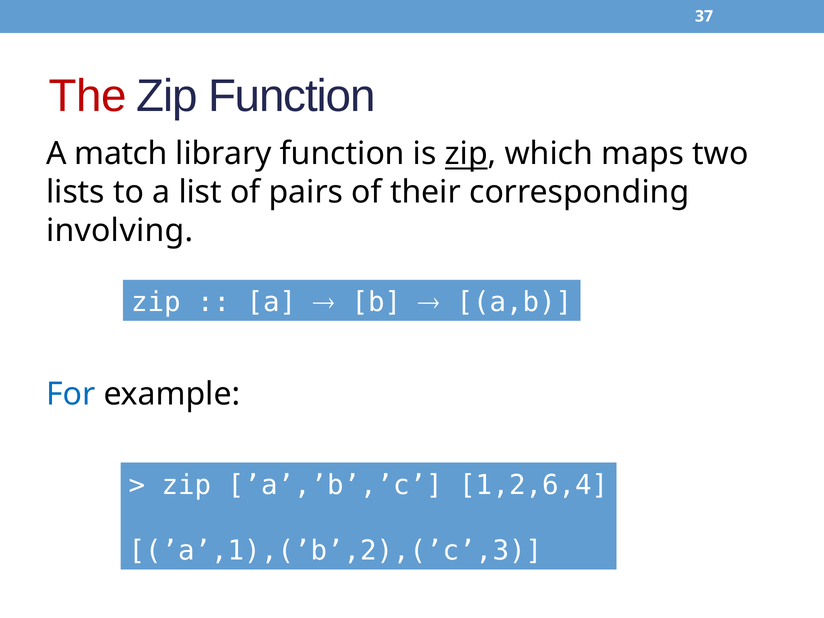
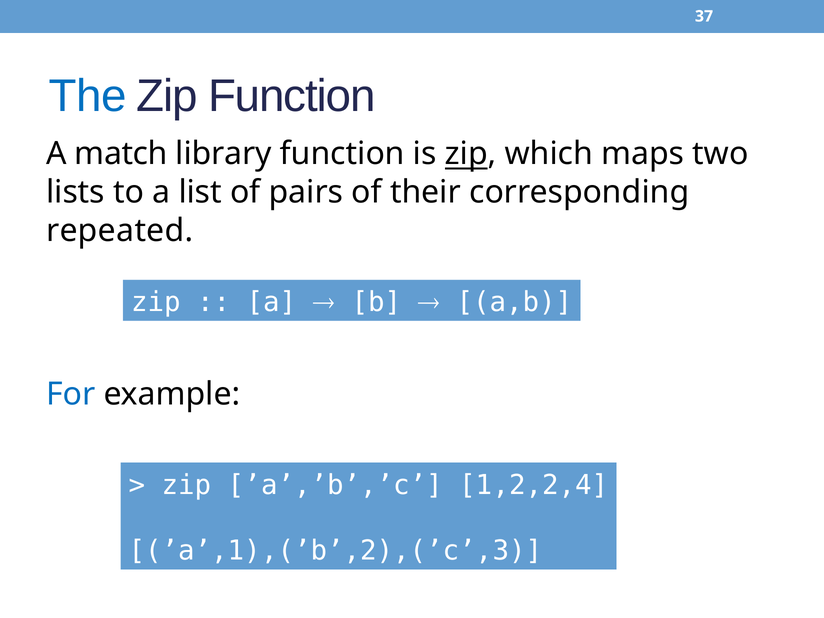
The colour: red -> blue (88, 96)
involving: involving -> repeated (120, 231)
1,2,6,4: 1,2,6,4 -> 1,2,2,4 (534, 485)
